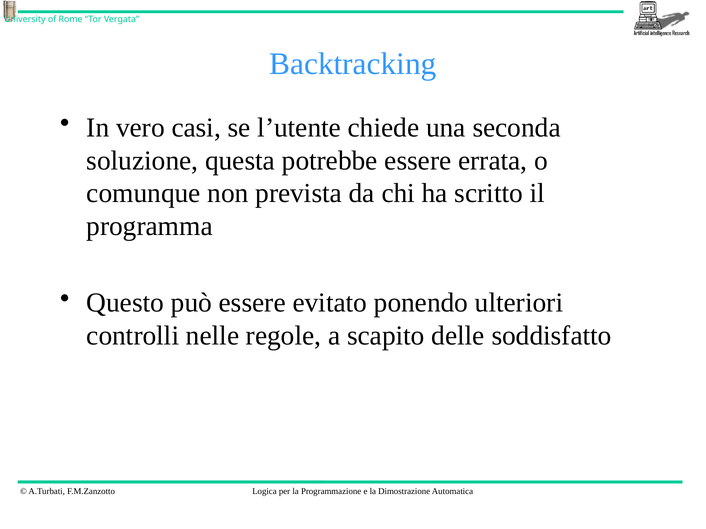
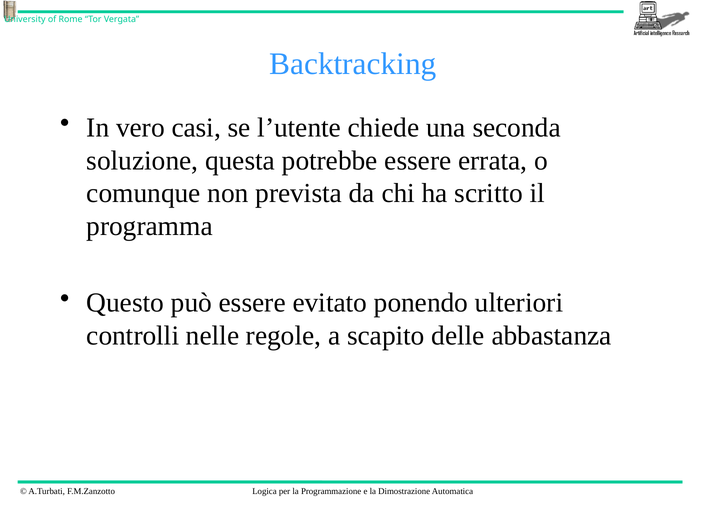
soddisfatto: soddisfatto -> abbastanza (552, 336)
